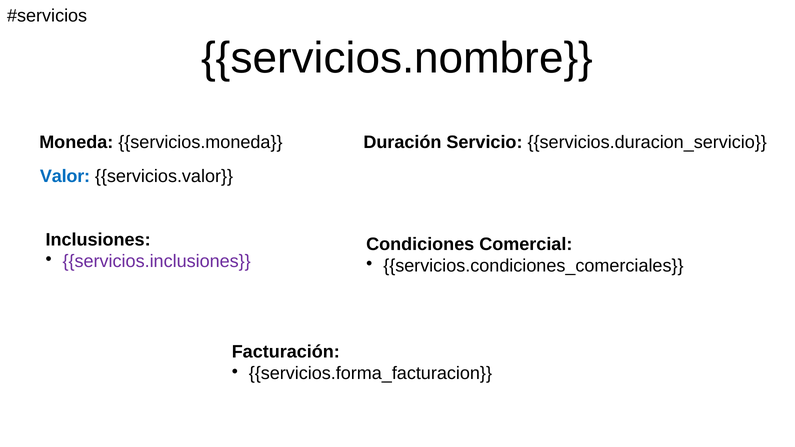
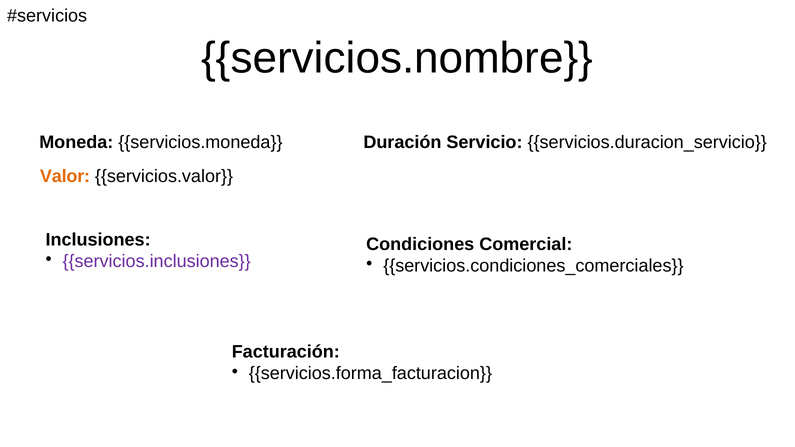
Valor colour: blue -> orange (65, 176)
